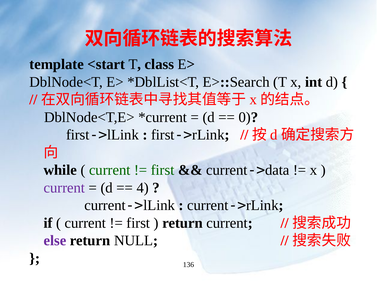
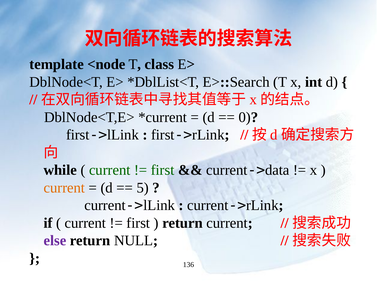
<start: <start -> <node (106, 64)
current colour: purple -> orange (64, 188)
4: 4 -> 5 (143, 188)
